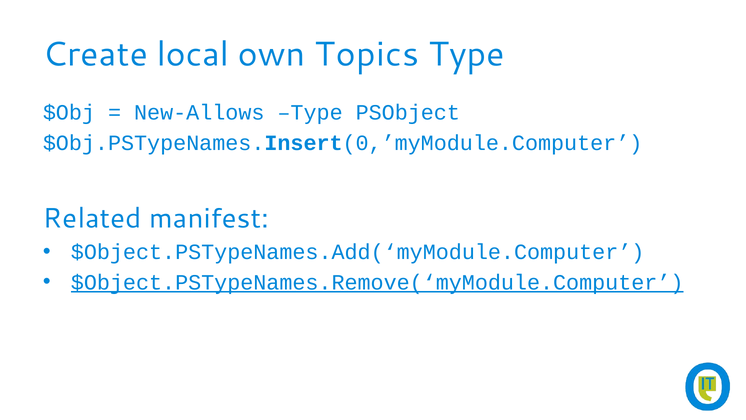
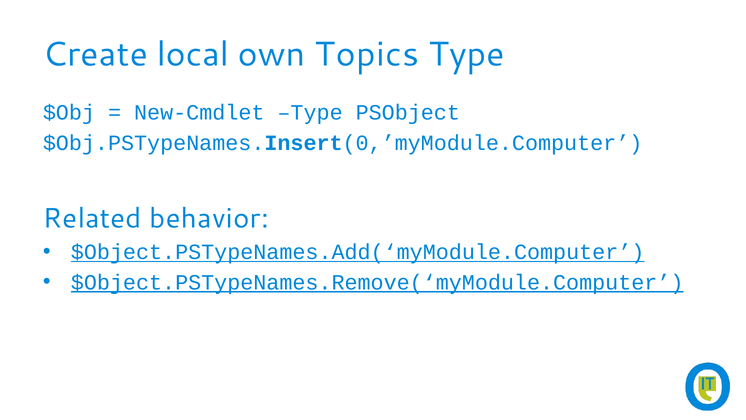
New-Allows: New-Allows -> New-Cmdlet (199, 113)
manifest: manifest -> behavior (209, 218)
$Object.PSTypeNames.Add(‘myModule.Computer underline: none -> present (358, 252)
